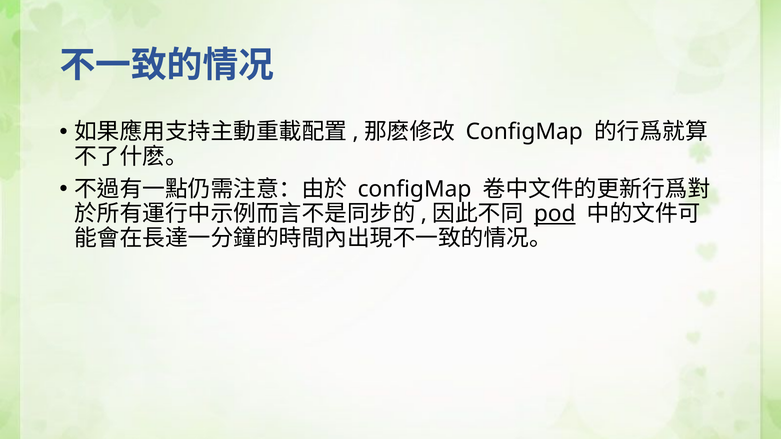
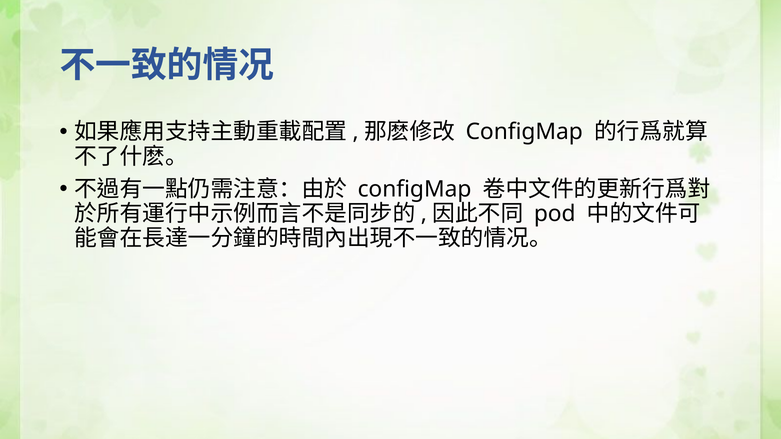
pod underline: present -> none (555, 214)
